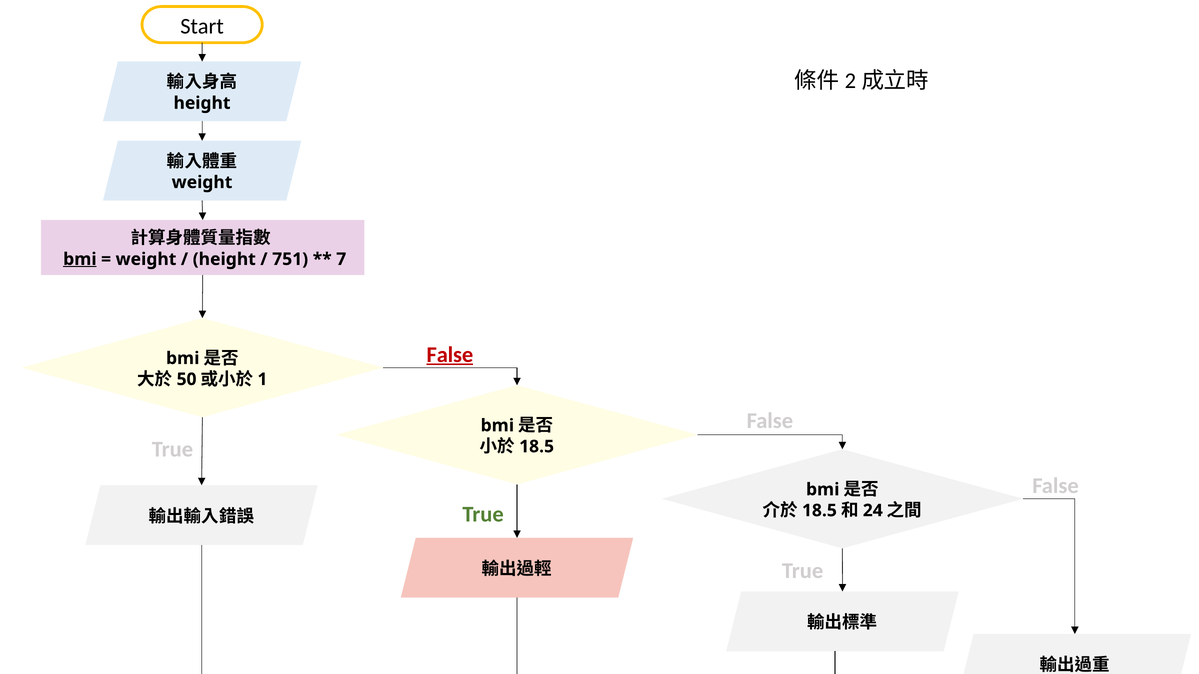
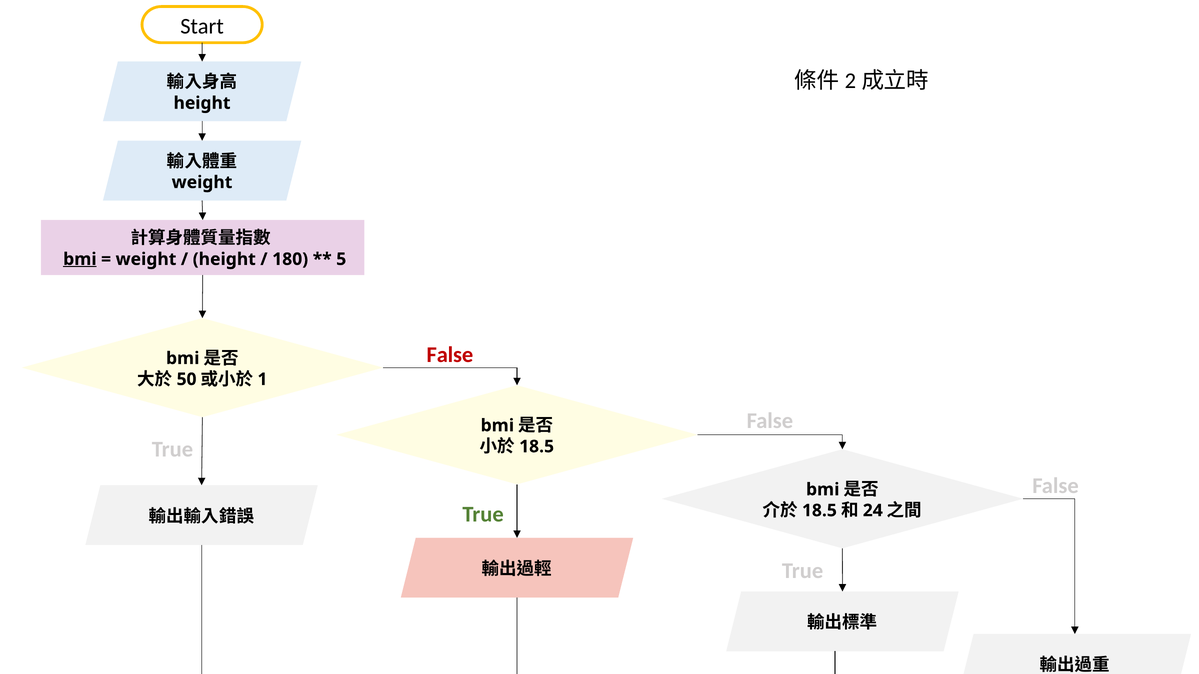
751: 751 -> 180 (290, 259)
7: 7 -> 5 (341, 259)
False underline: present -> none (450, 355)
